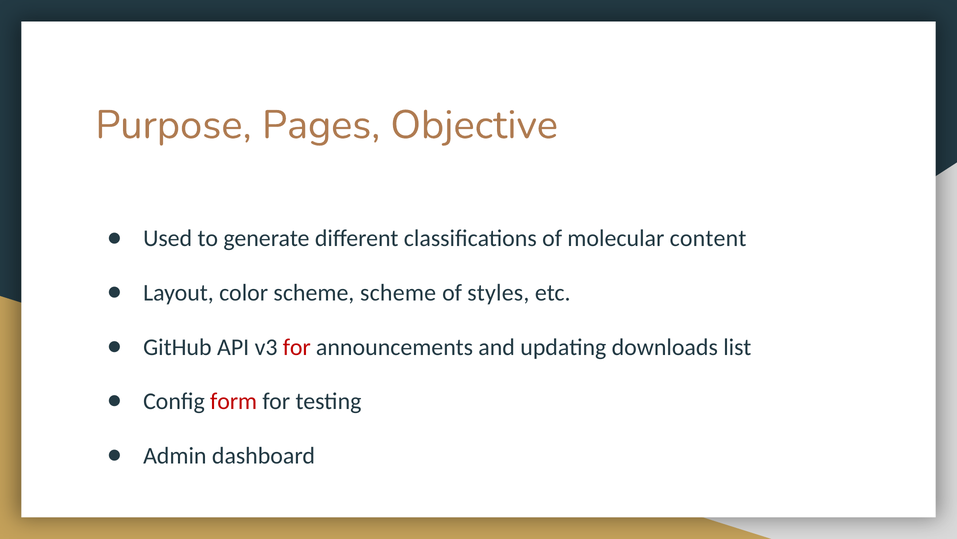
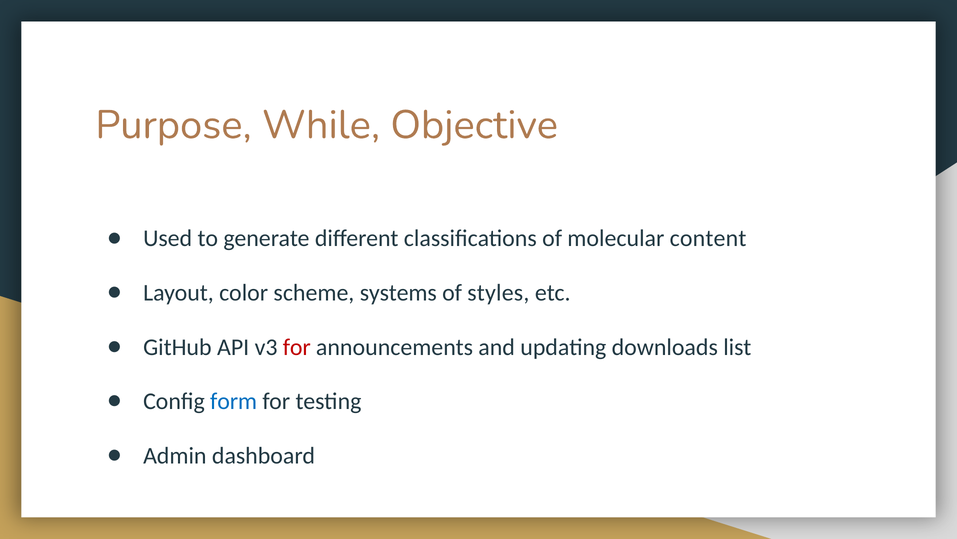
Pages: Pages -> While (321, 125)
scheme scheme: scheme -> systems (398, 293)
form colour: red -> blue (234, 401)
